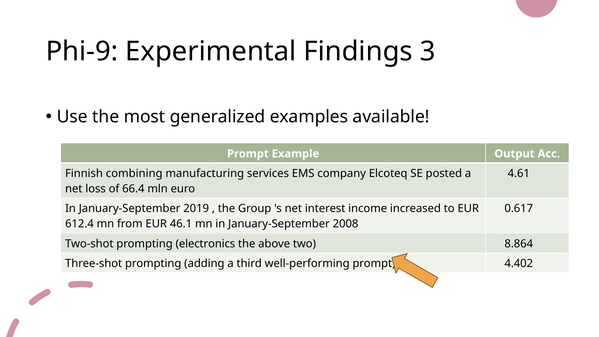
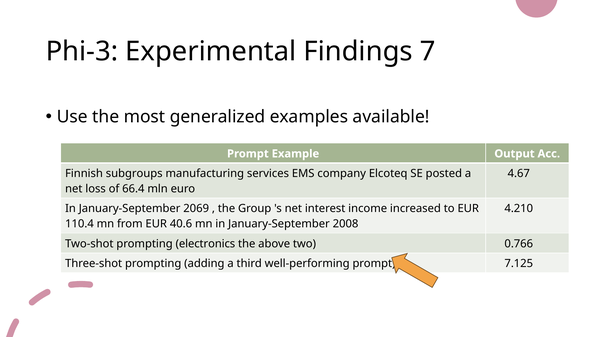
Phi-9: Phi-9 -> Phi-3 (82, 52)
3: 3 -> 7 (428, 52)
combining: combining -> subgroups (134, 173)
4.61: 4.61 -> 4.67 (519, 173)
2019: 2019 -> 2069 (196, 209)
0.617: 0.617 -> 4.210 (519, 209)
612.4: 612.4 -> 110.4 (79, 224)
46.1: 46.1 -> 40.6 (181, 224)
8.864: 8.864 -> 0.766 (519, 244)
4.402: 4.402 -> 7.125 (519, 263)
